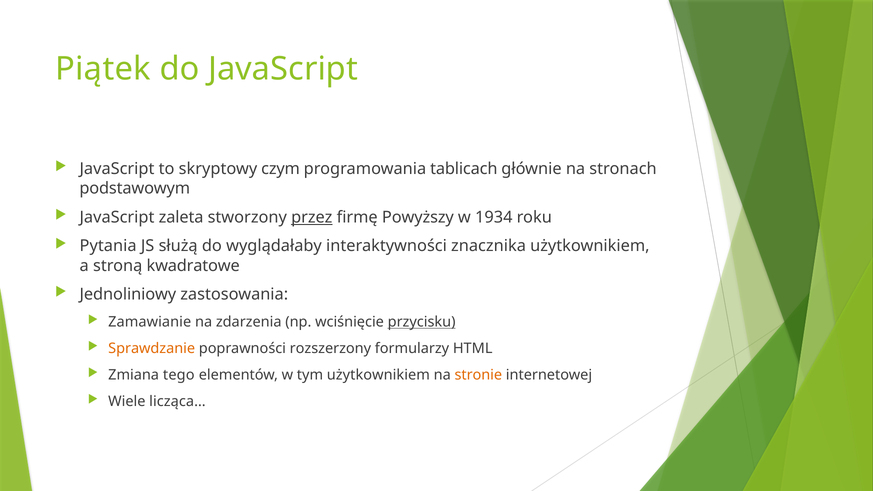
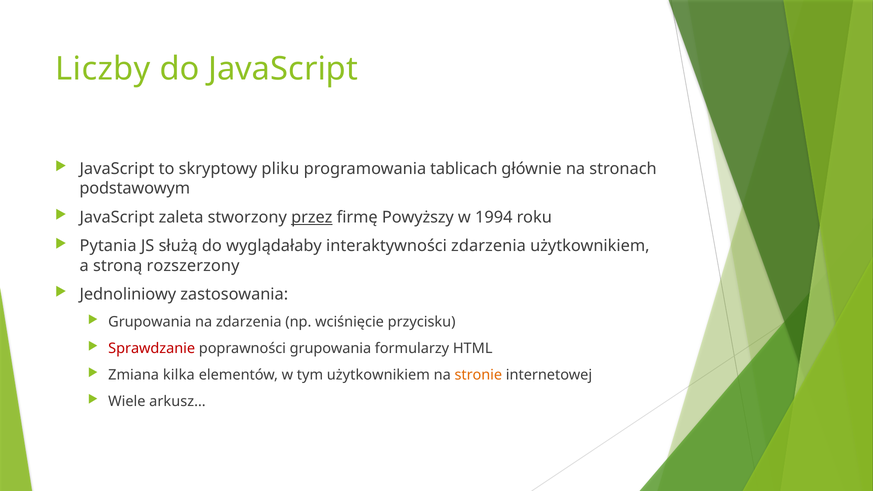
Piątek: Piątek -> Liczby (103, 69)
czym: czym -> pliku (280, 169)
1934: 1934 -> 1994 (494, 217)
interaktywności znacznika: znacznika -> zdarzenia (488, 246)
kwadratowe: kwadratowe -> rozszerzony (193, 266)
Zamawianie: Zamawianie -> Grupowania (150, 322)
przycisku underline: present -> none (422, 322)
Sprawdzanie colour: orange -> red (152, 349)
poprawności rozszerzony: rozszerzony -> grupowania (330, 349)
tego: tego -> kilka (179, 375)
licząca…: licząca… -> arkusz… (177, 402)
